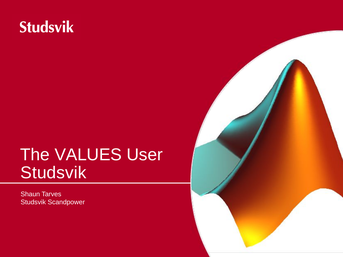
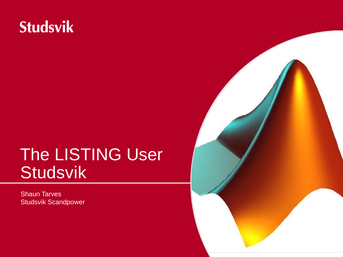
VALUES: VALUES -> LISTING (88, 155)
